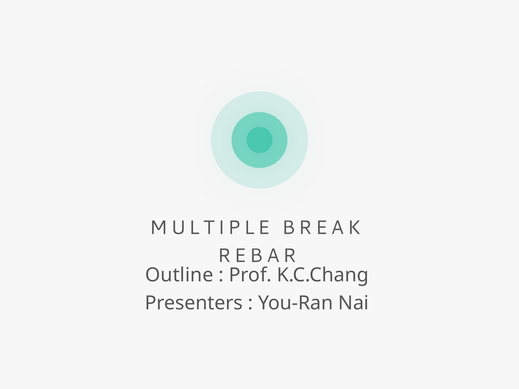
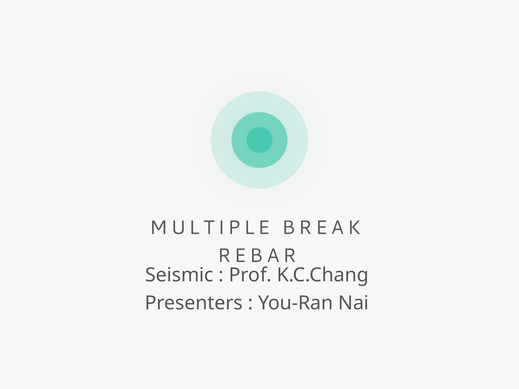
Outline: Outline -> Seismic (179, 275)
